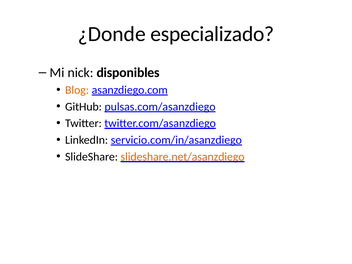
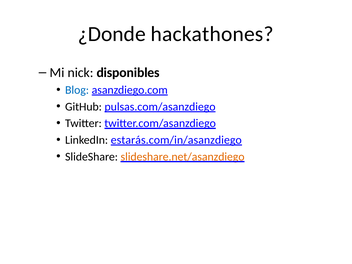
especializado: especializado -> hackathones (212, 34)
Blog colour: orange -> blue (77, 90)
servicio.com/in/asanzdiego: servicio.com/in/asanzdiego -> estarás.com/in/asanzdiego (176, 140)
